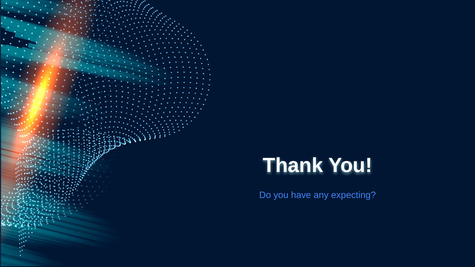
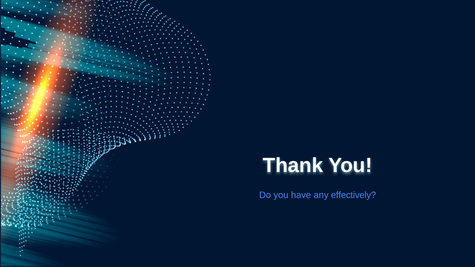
expecting: expecting -> effectively (354, 195)
